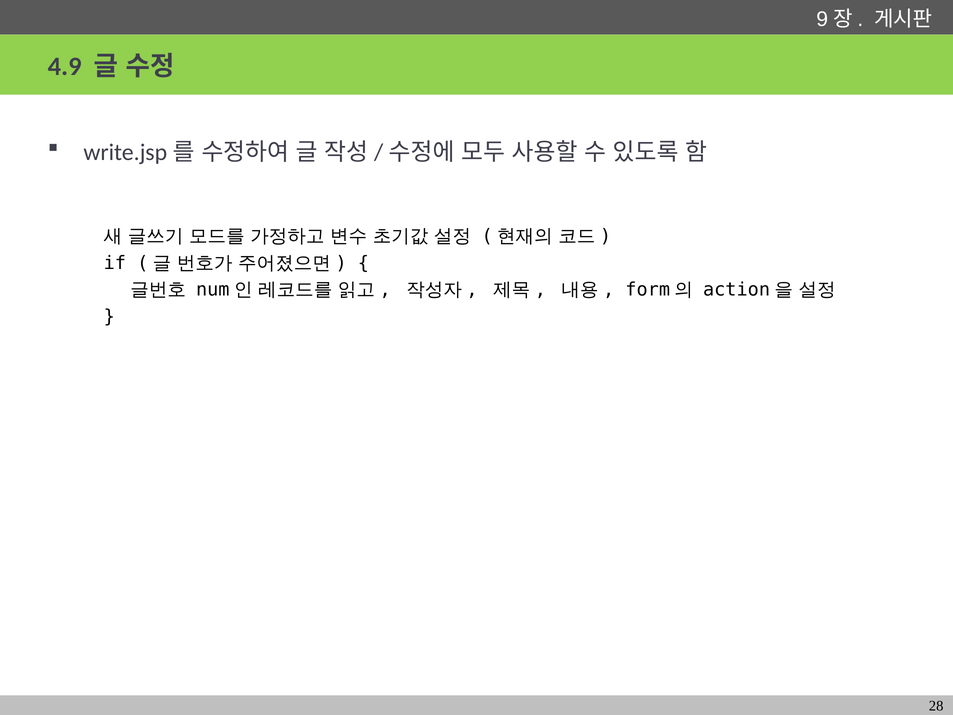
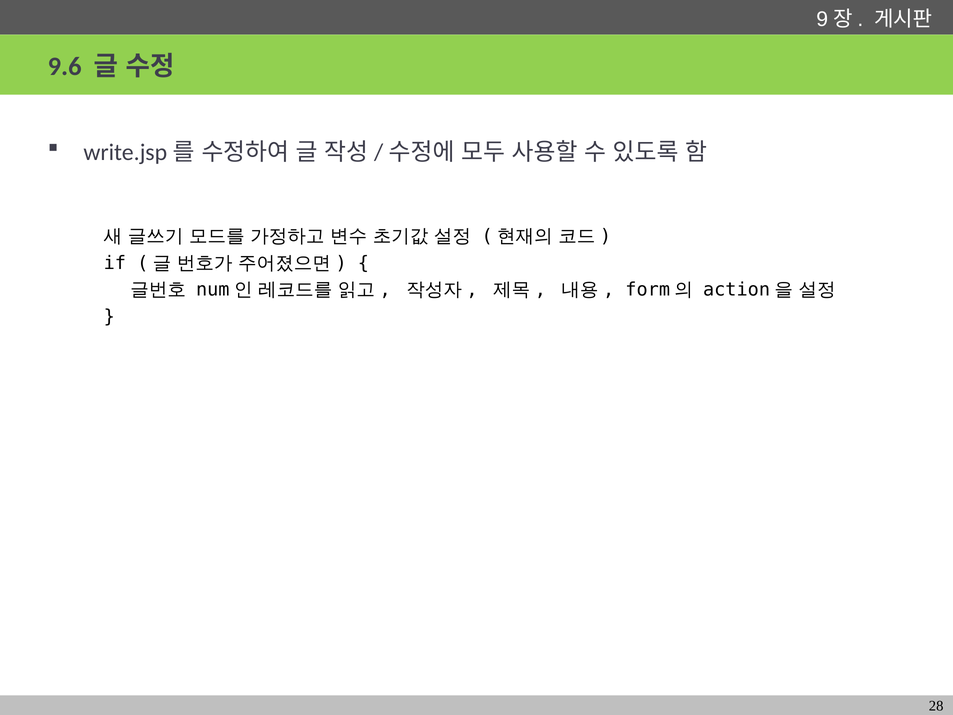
4.9: 4.9 -> 9.6 (65, 67)
